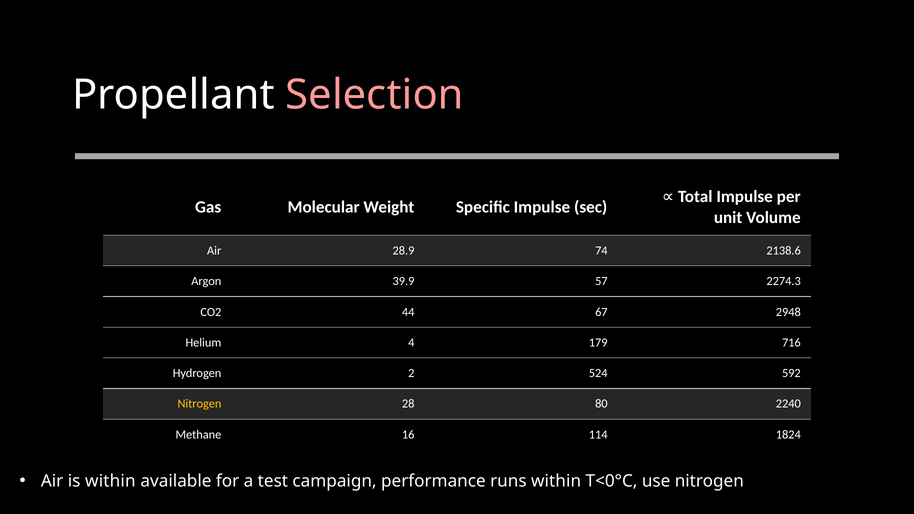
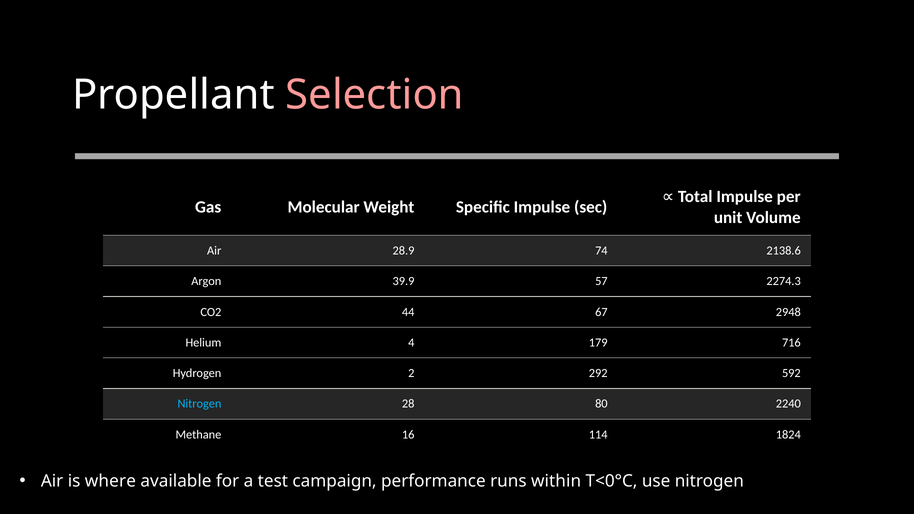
524: 524 -> 292 (598, 373)
Nitrogen colour: yellow -> light blue (199, 404)
is within: within -> where (110, 481)
